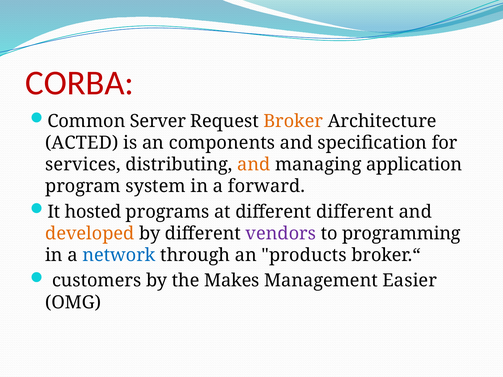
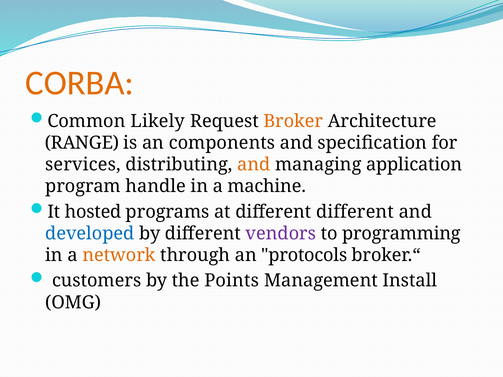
CORBA colour: red -> orange (79, 83)
Server: Server -> Likely (158, 121)
ACTED: ACTED -> RANGE (82, 143)
system: system -> handle (156, 186)
forward: forward -> machine (267, 186)
developed colour: orange -> blue (90, 234)
network colour: blue -> orange (119, 255)
products: products -> protocols (304, 255)
Makes: Makes -> Points (232, 281)
Easier: Easier -> Install (410, 281)
